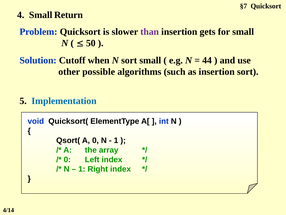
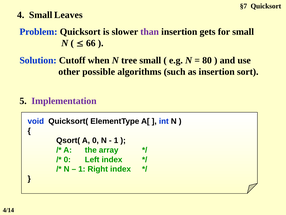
Return: Return -> Leaves (68, 15)
50: 50 -> 66 (91, 43)
N sort: sort -> tree (129, 60)
44: 44 -> 80 (207, 60)
Implementation colour: blue -> purple (64, 101)
